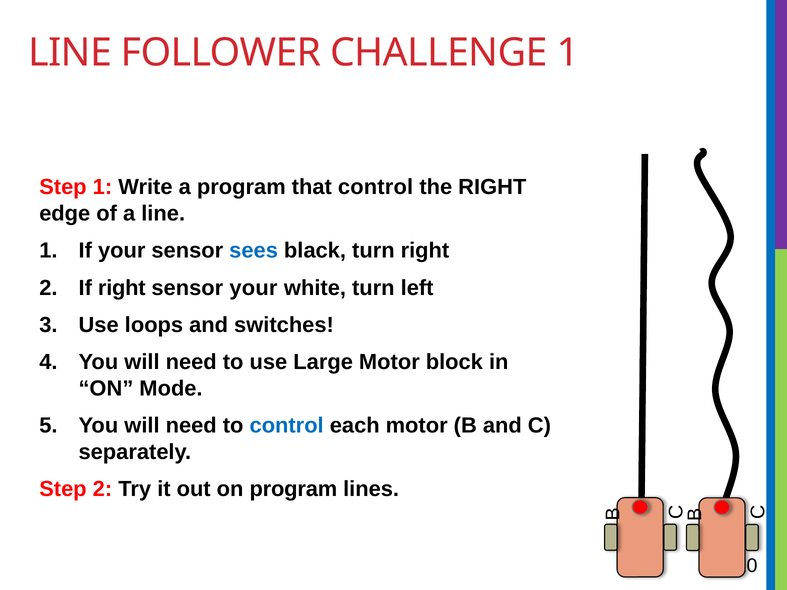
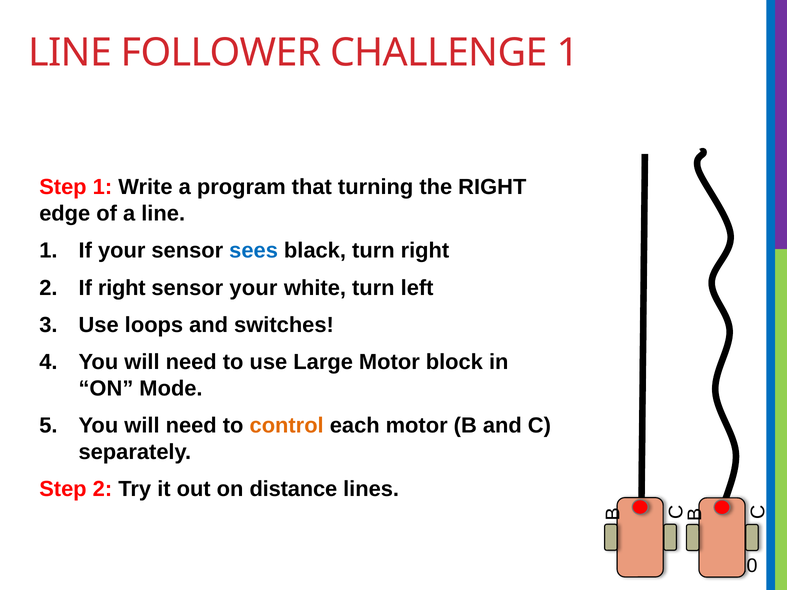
that control: control -> turning (376, 187)
control colour: blue -> orange (287, 426)
on program: program -> distance (293, 489)
